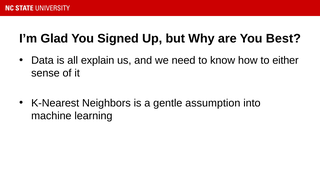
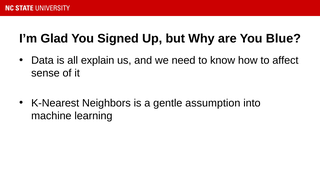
Best: Best -> Blue (283, 39)
either: either -> affect (285, 60)
